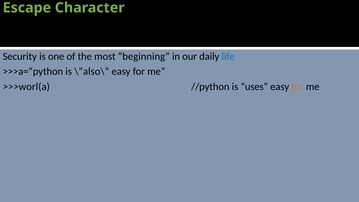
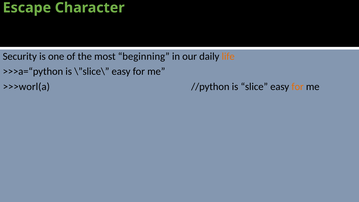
life colour: blue -> orange (228, 56)
\”also\: \”also\ -> \”slice\ (92, 71)
uses: uses -> slice (254, 87)
